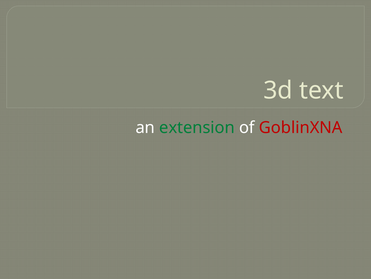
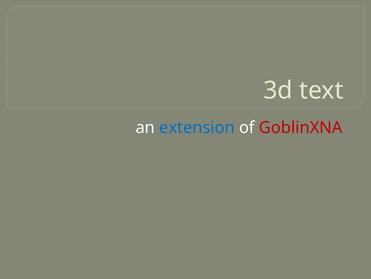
extension colour: green -> blue (197, 127)
